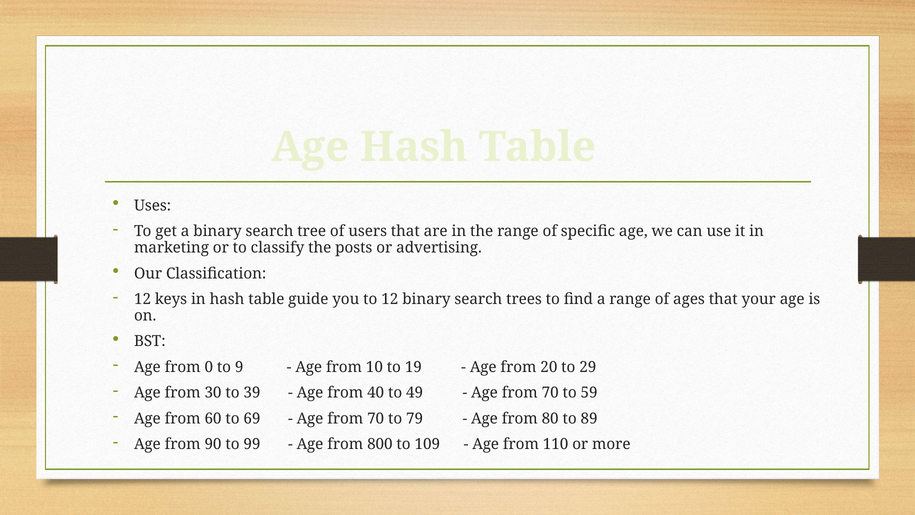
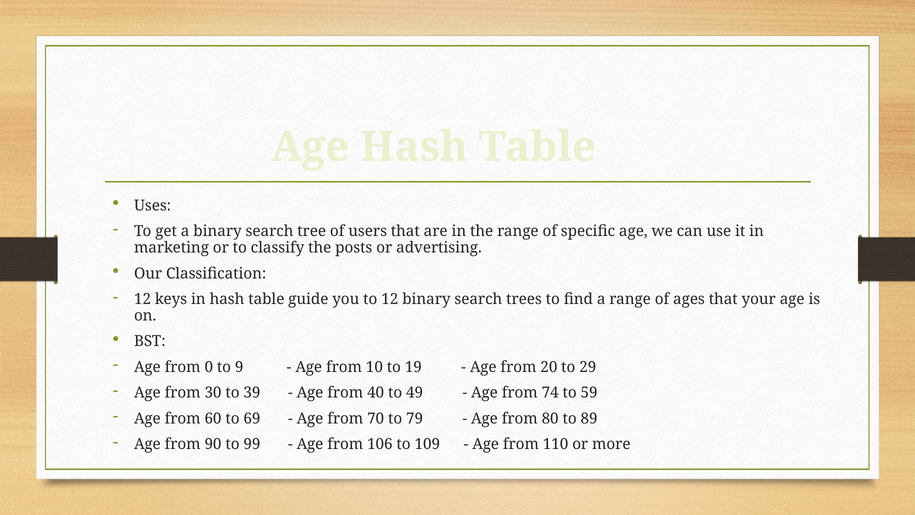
70: 70 -> 74 (550, 393)
800: 800 -> 106 (380, 444)
